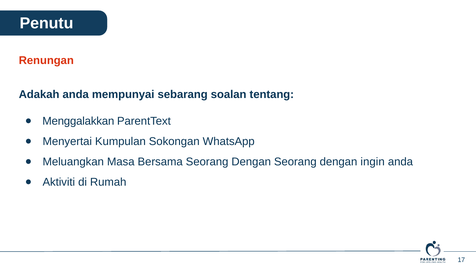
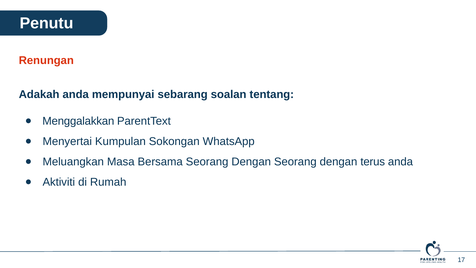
ingin: ingin -> terus (373, 162)
